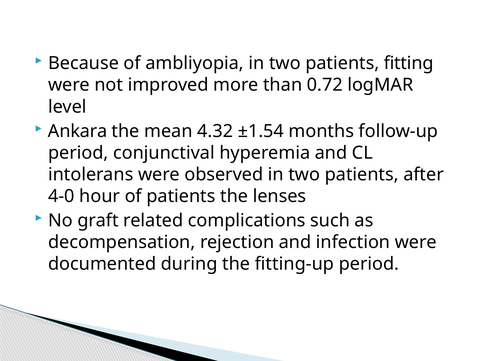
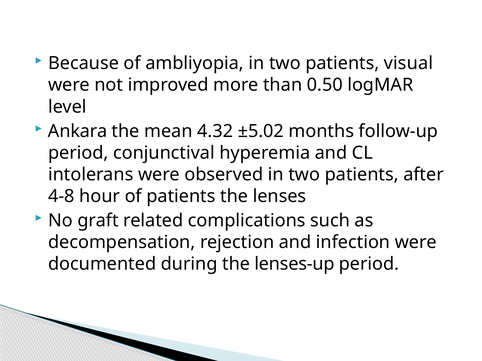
fitting: fitting -> visual (408, 63)
0.72: 0.72 -> 0.50 (325, 85)
±1.54: ±1.54 -> ±5.02 (261, 131)
4-0: 4-0 -> 4-8 (61, 196)
fitting-up: fitting-up -> lenses-up (294, 264)
